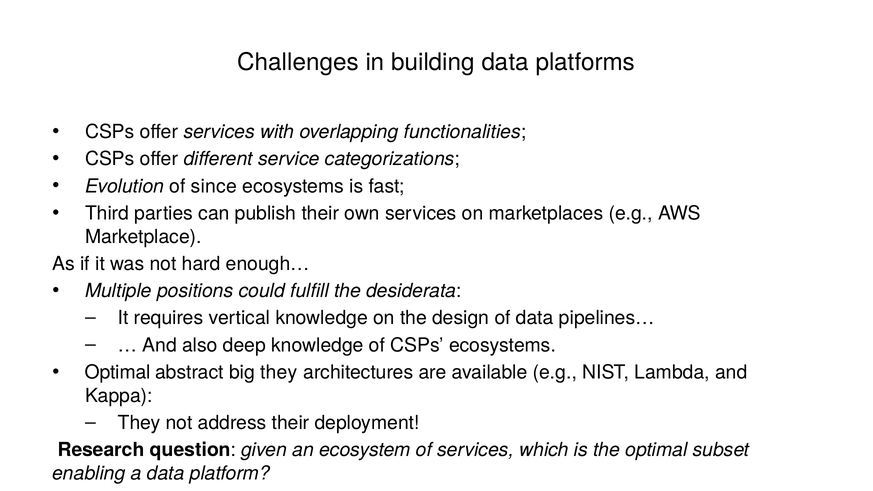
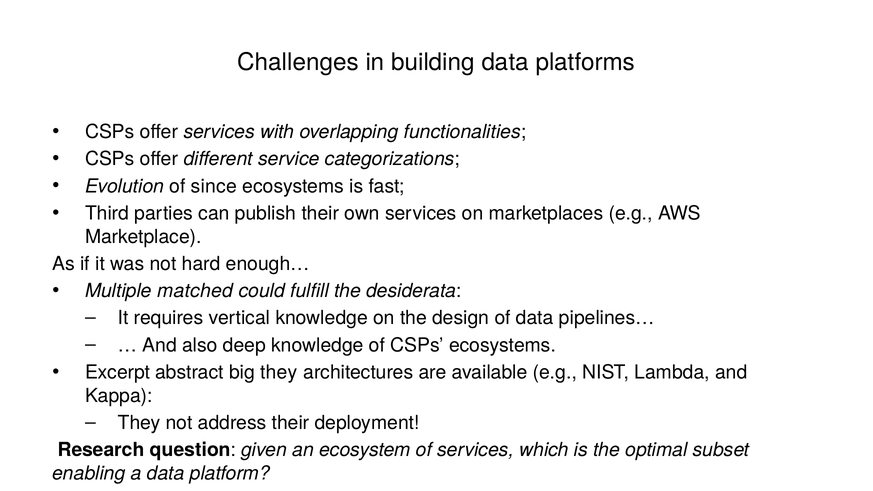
positions: positions -> matched (195, 291)
Optimal: Optimal -> Excerpt (118, 372)
